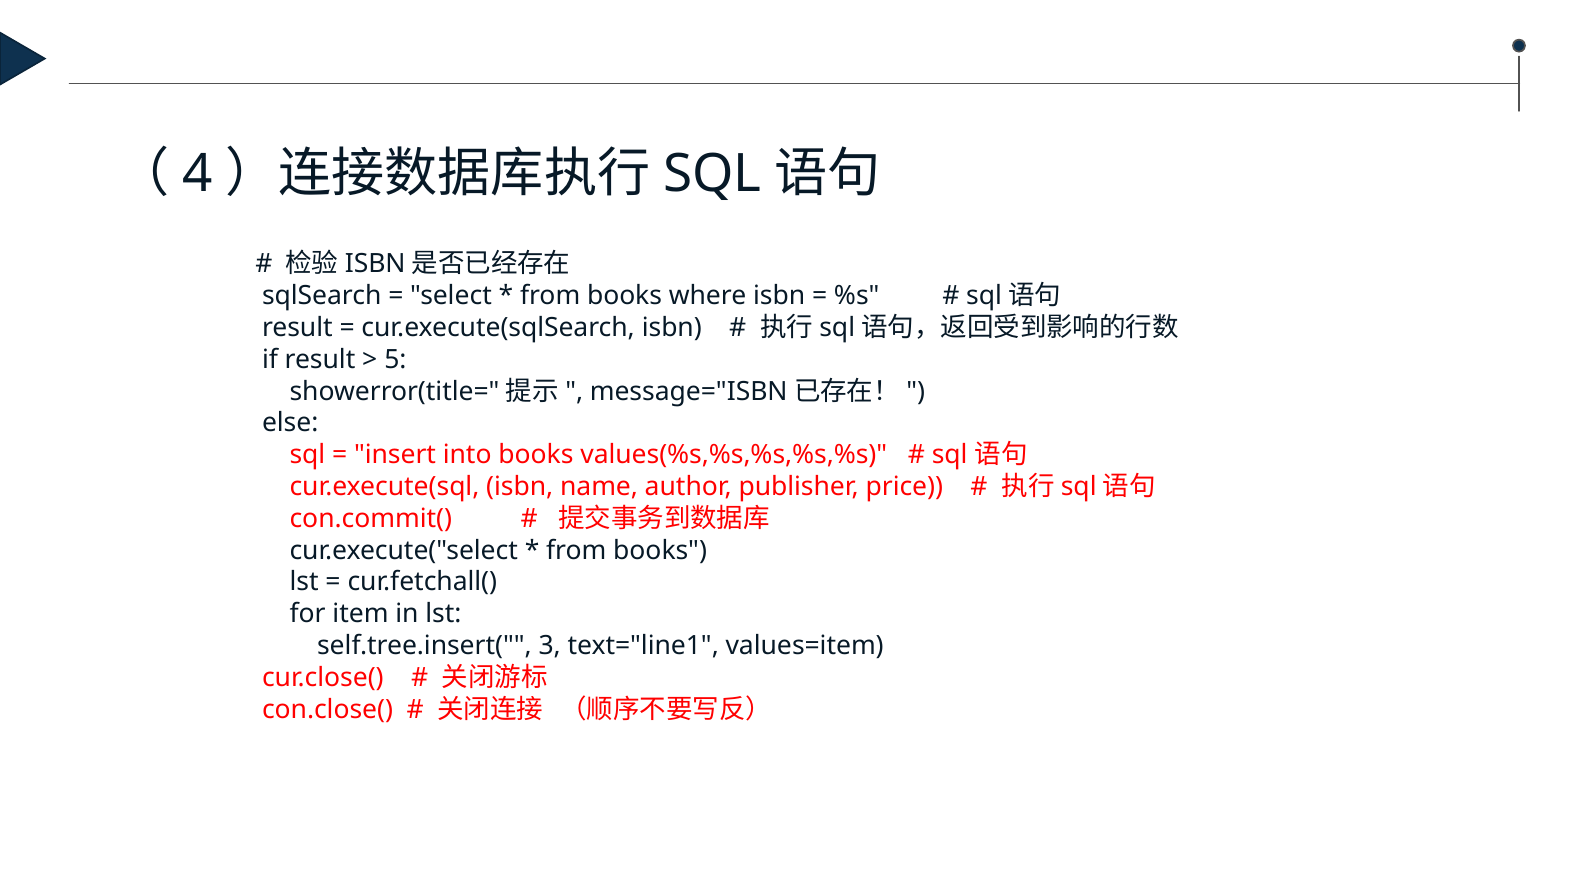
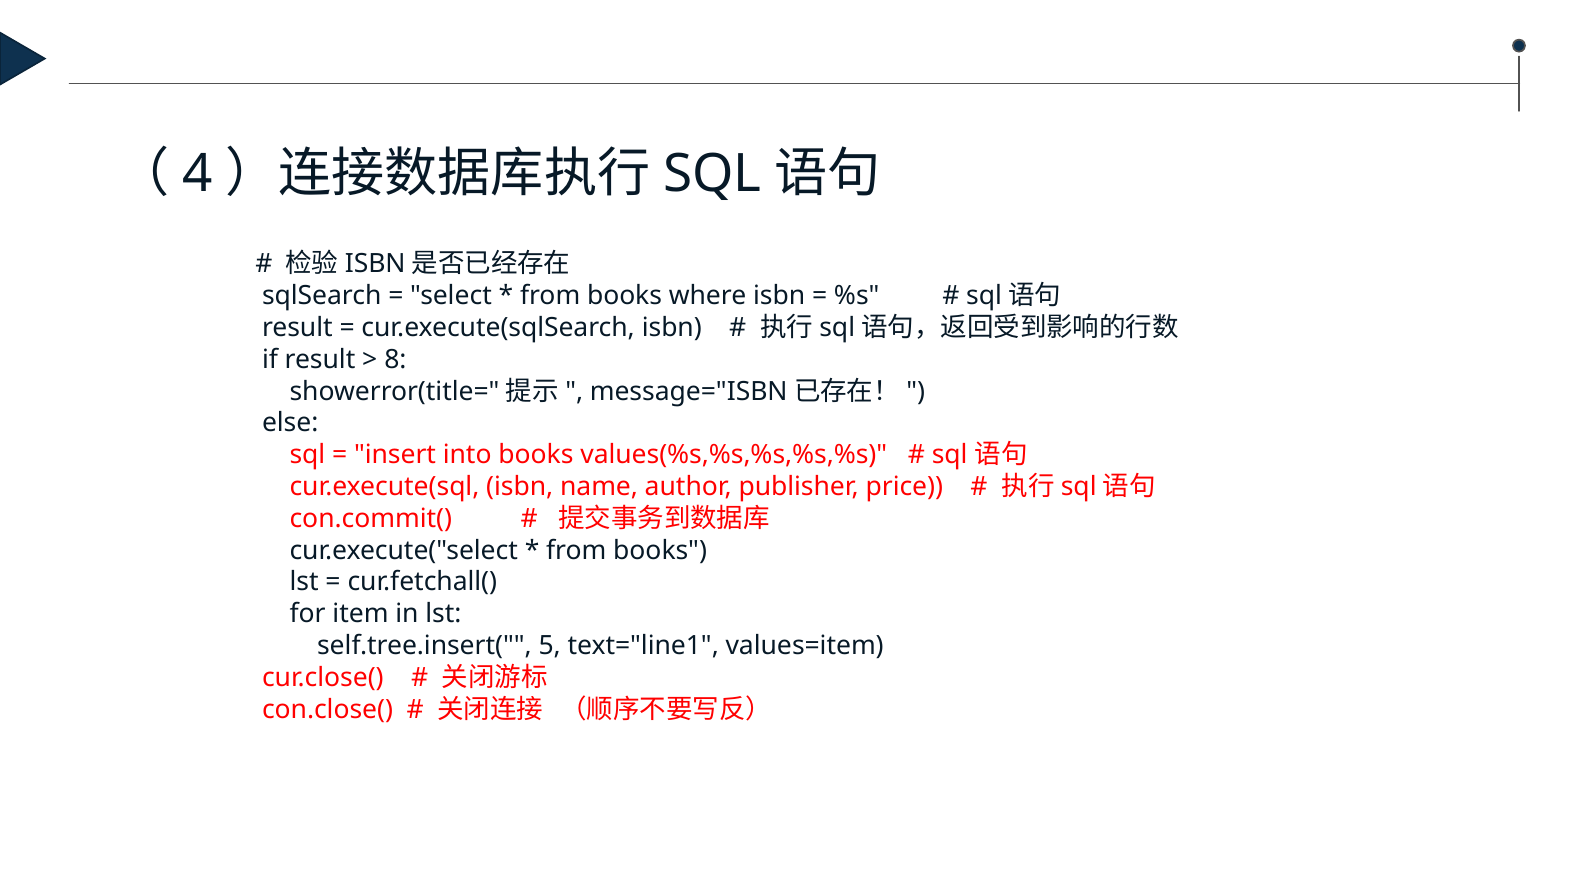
5: 5 -> 8 (395, 360)
3: 3 -> 5 (550, 646)
